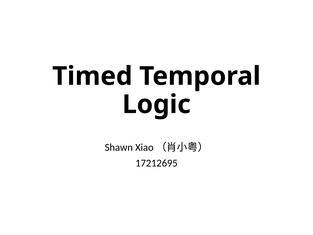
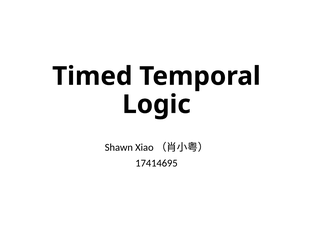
17212695: 17212695 -> 17414695 (156, 163)
